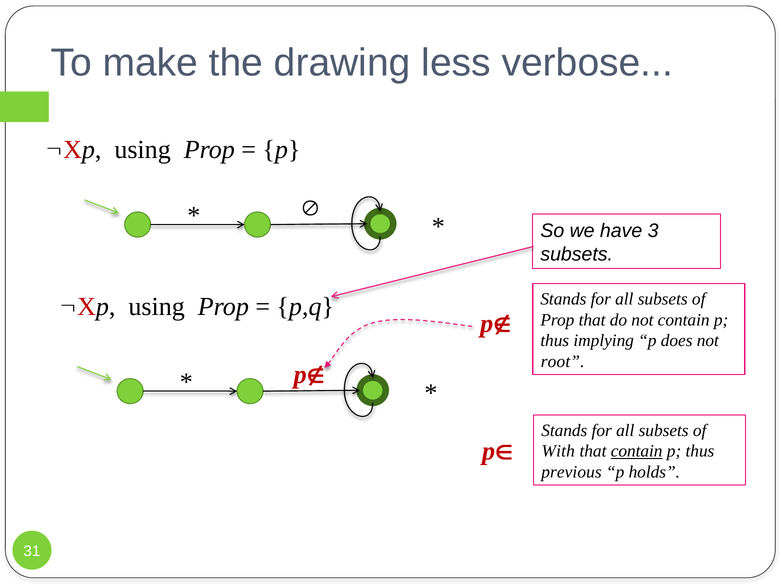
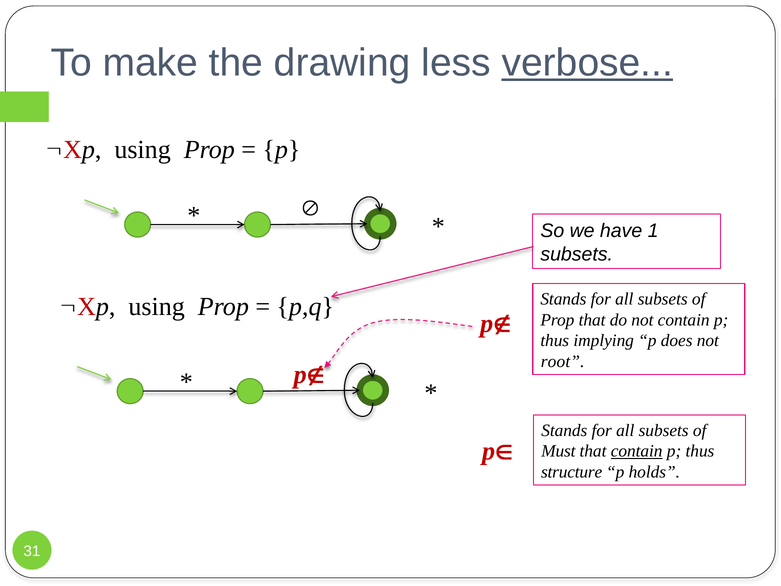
verbose underline: none -> present (587, 63)
3: 3 -> 1 (653, 231)
With: With -> Must (558, 451)
previous: previous -> structure (572, 472)
